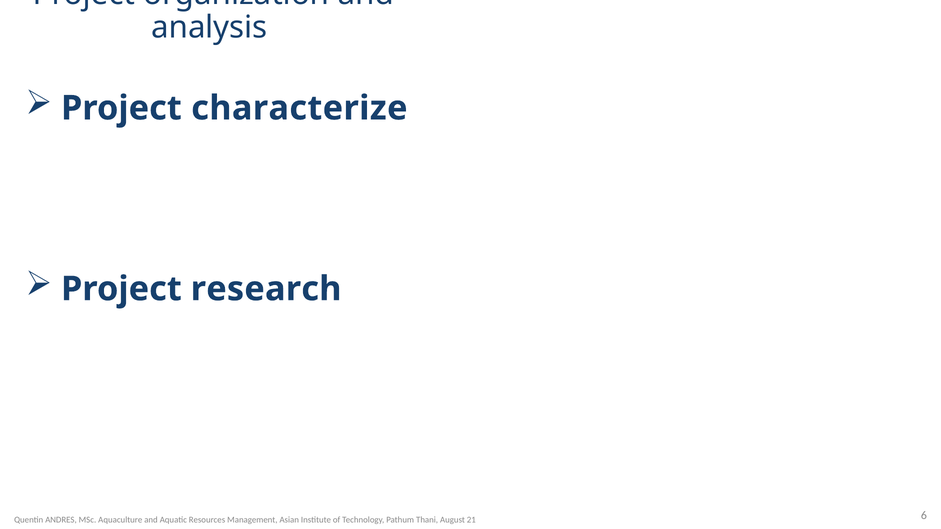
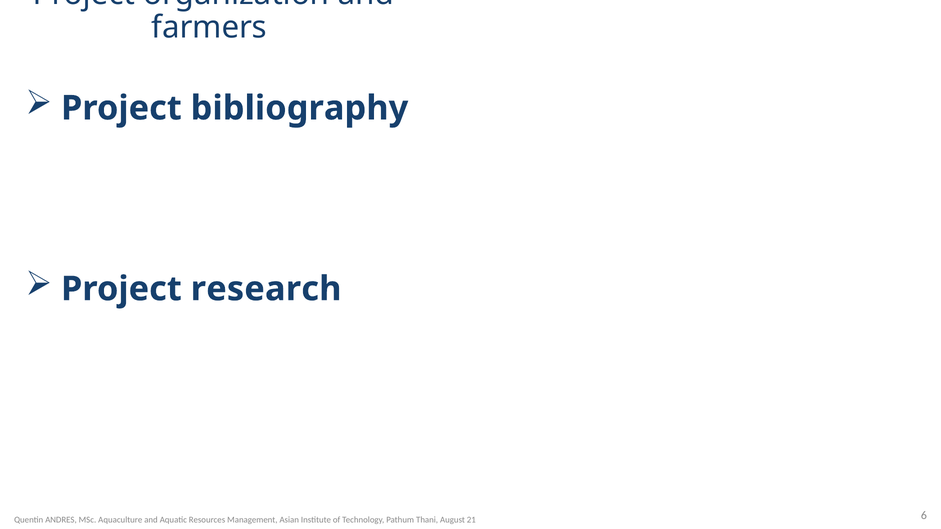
analysis: analysis -> farmers (209, 28)
characterize: characterize -> bibliography (299, 108)
